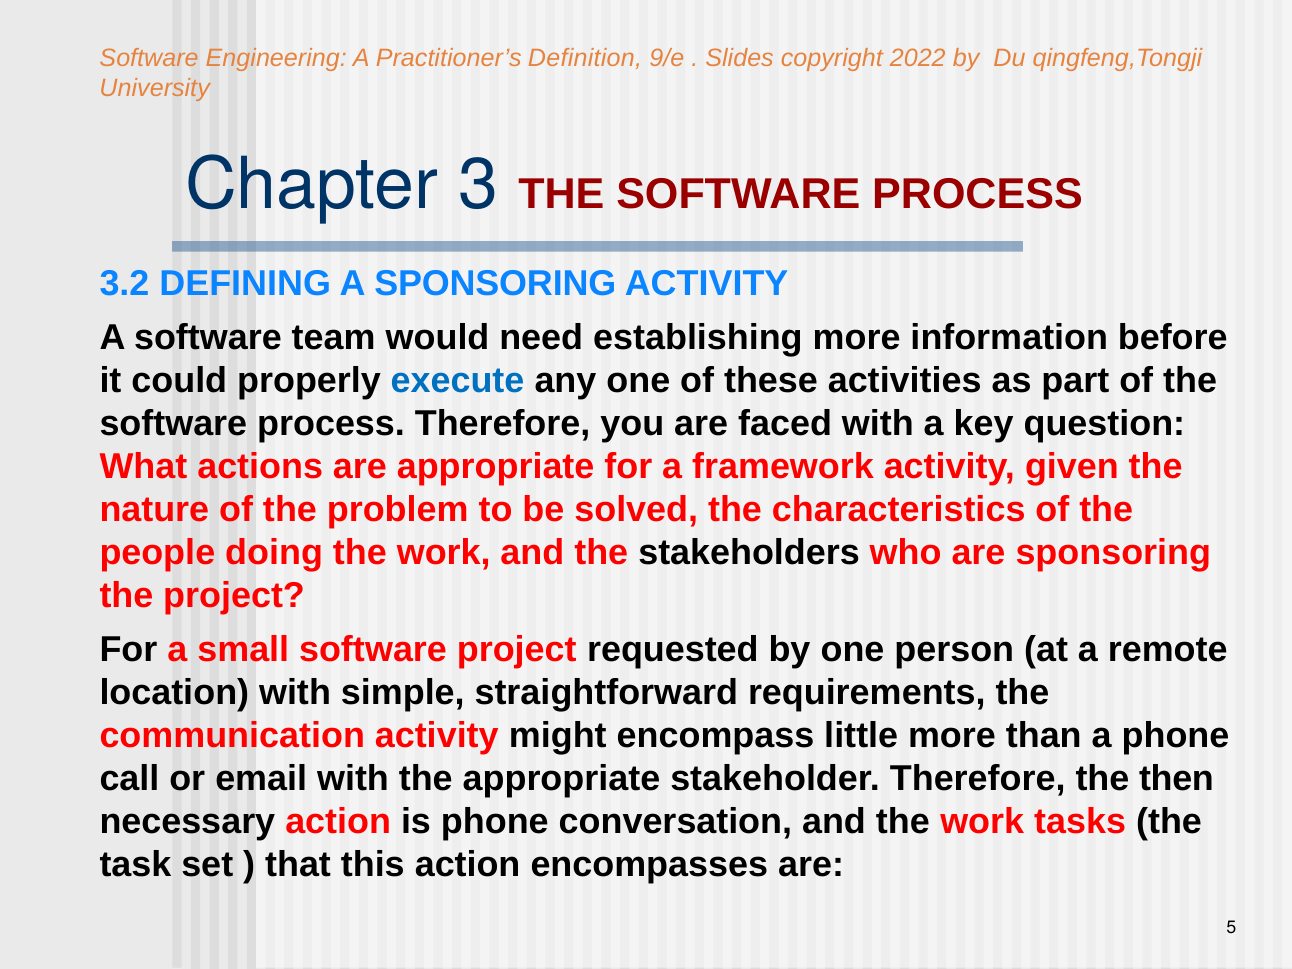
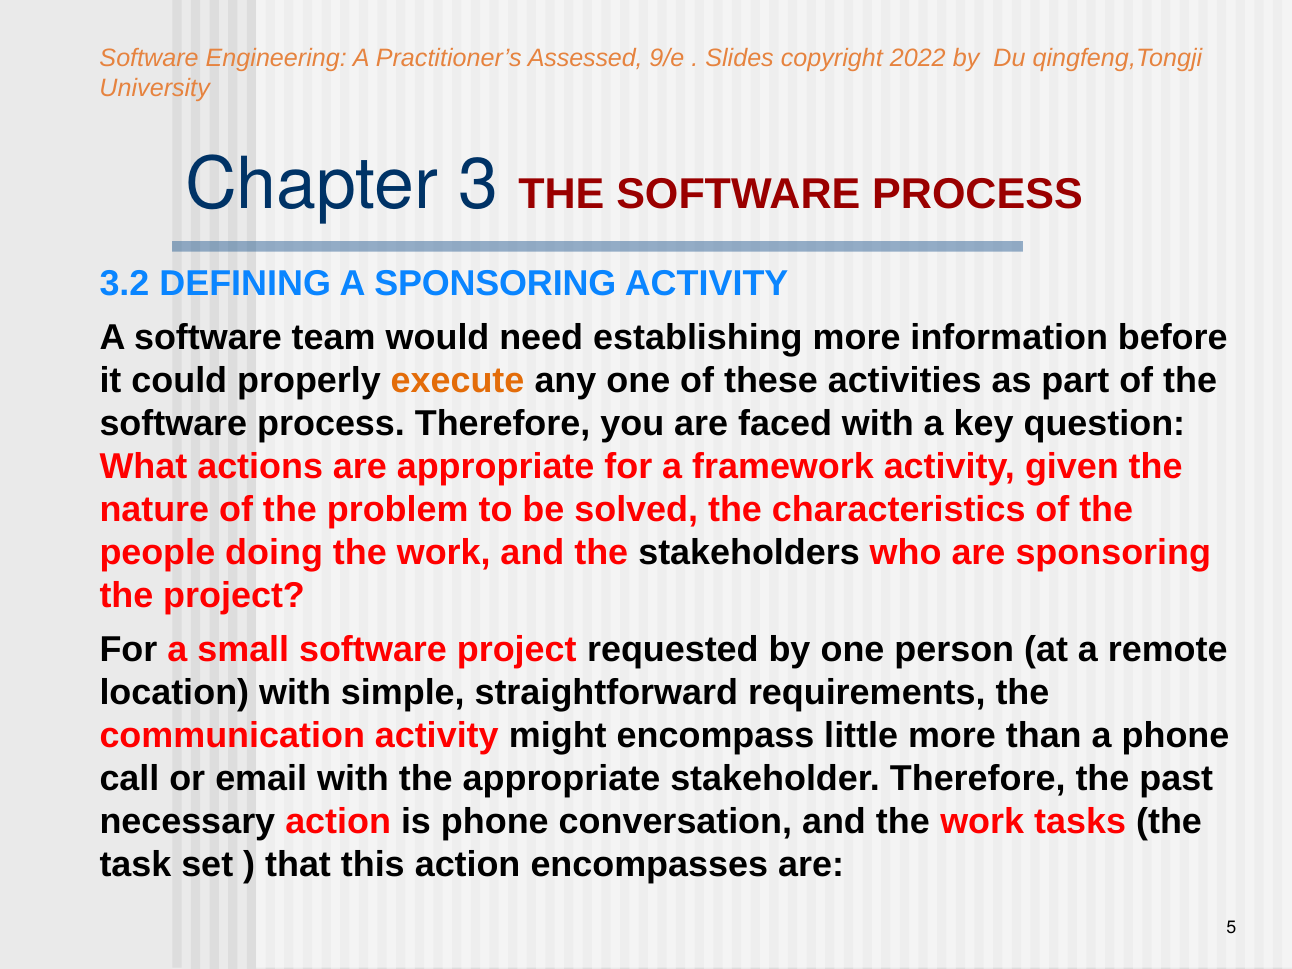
Definition: Definition -> Assessed (585, 58)
execute colour: blue -> orange (458, 380)
then: then -> past (1176, 779)
